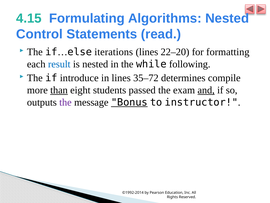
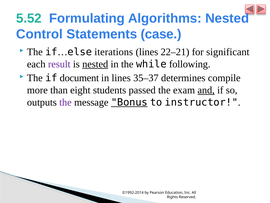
4.15: 4.15 -> 5.52 (29, 18)
read: read -> case (161, 34)
22–20: 22–20 -> 22–21 (175, 52)
formatting: formatting -> significant (228, 52)
result colour: blue -> purple (59, 64)
nested underline: none -> present (95, 64)
introduce: introduce -> document (79, 78)
35–72: 35–72 -> 35–37 (146, 78)
than underline: present -> none (59, 90)
